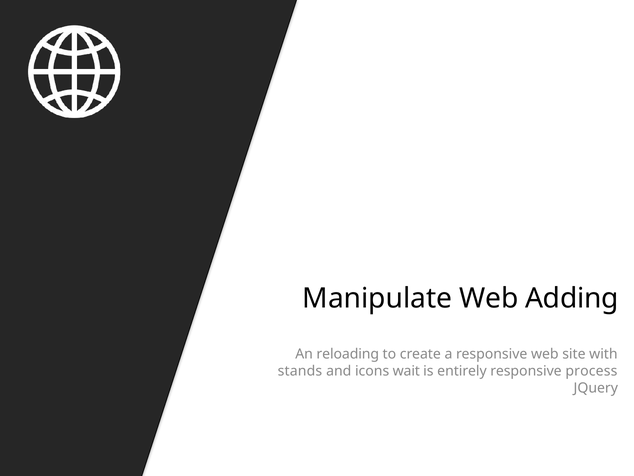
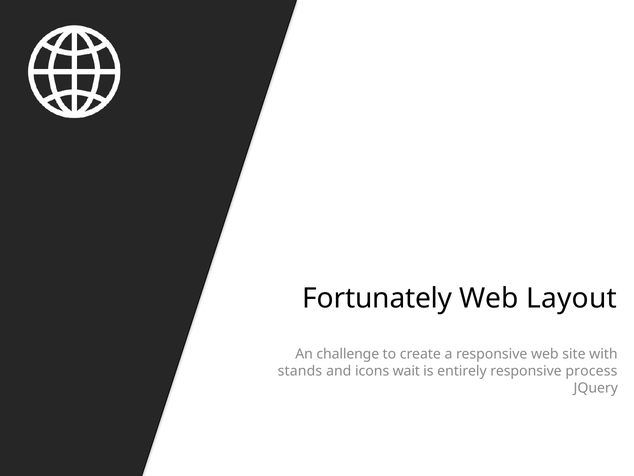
Manipulate: Manipulate -> Fortunately (377, 298)
Adding: Adding -> Layout (572, 298)
reloading: reloading -> challenge (348, 354)
